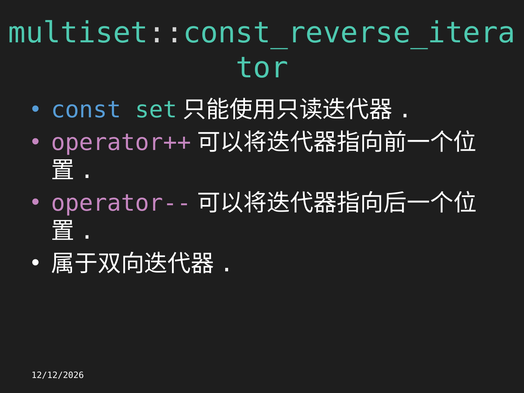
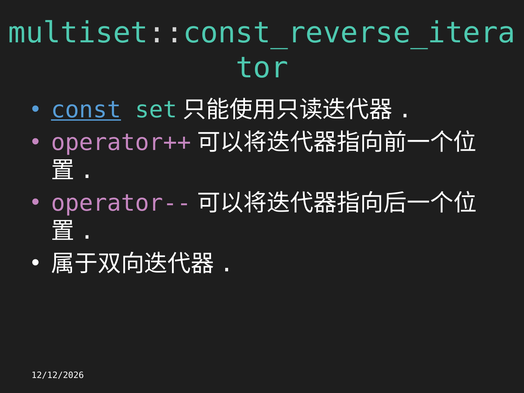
const underline: none -> present (86, 110)
